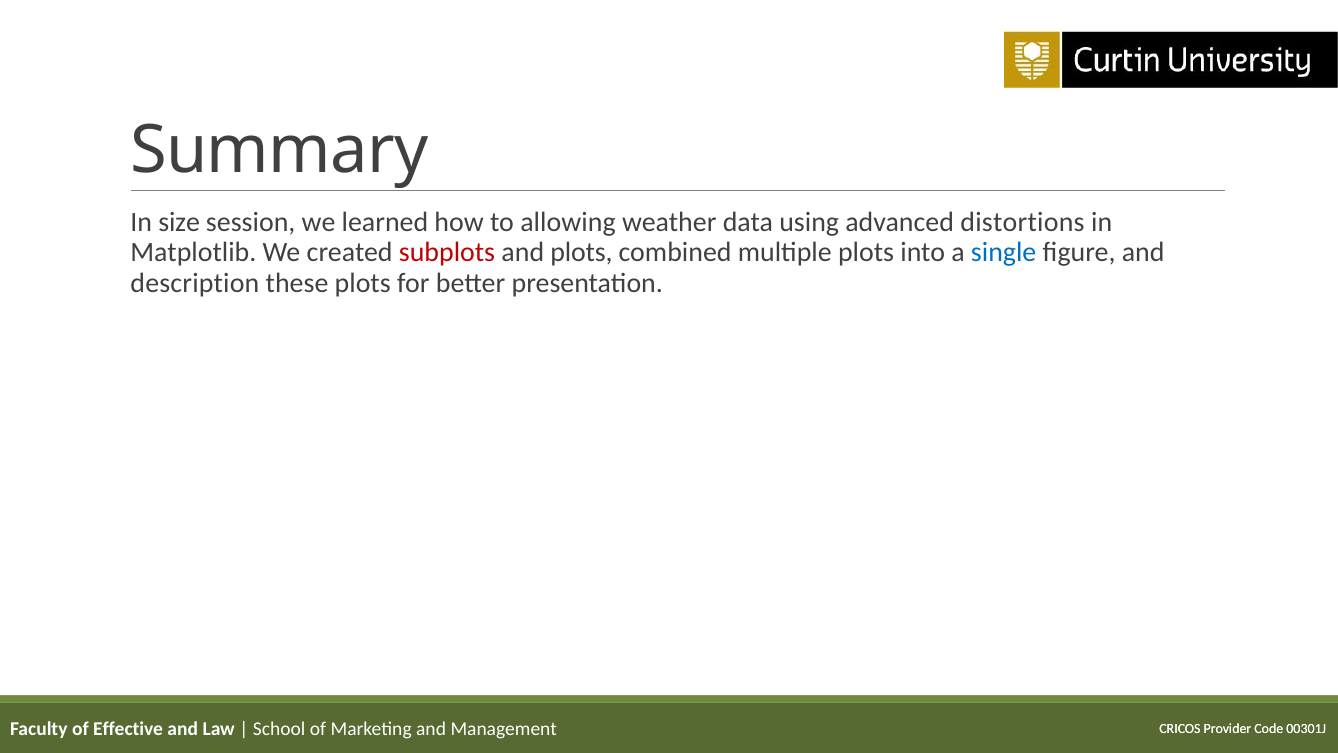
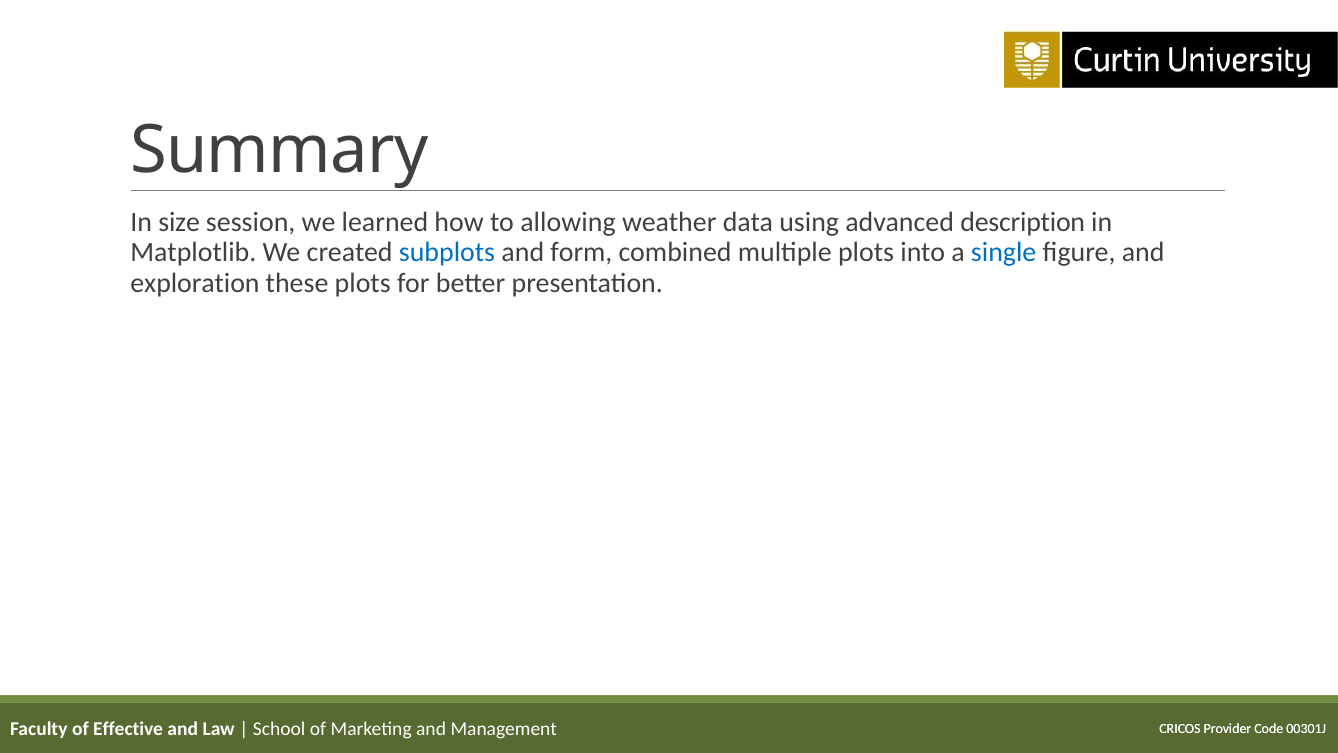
distortions: distortions -> description (1023, 222)
subplots colour: red -> blue (447, 253)
and plots: plots -> form (581, 253)
description: description -> exploration (195, 283)
